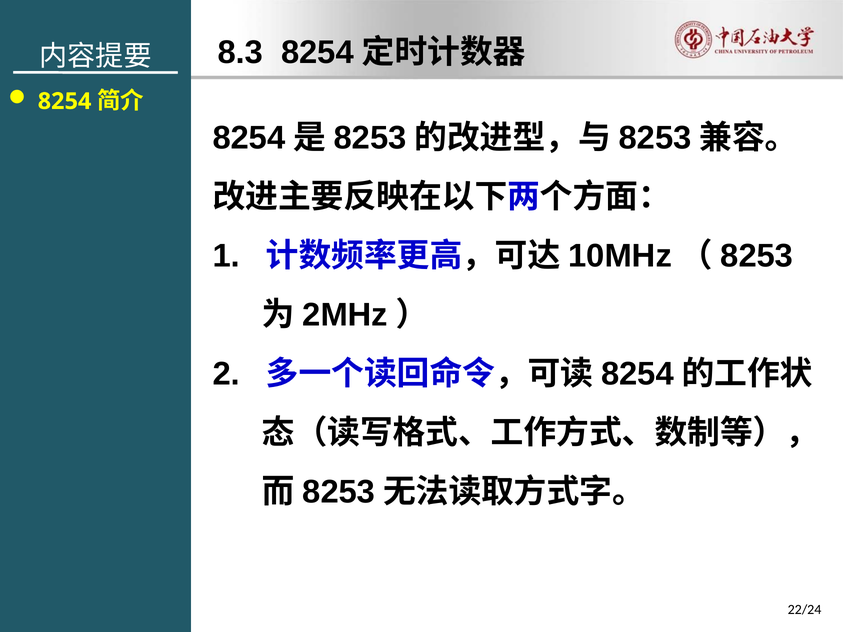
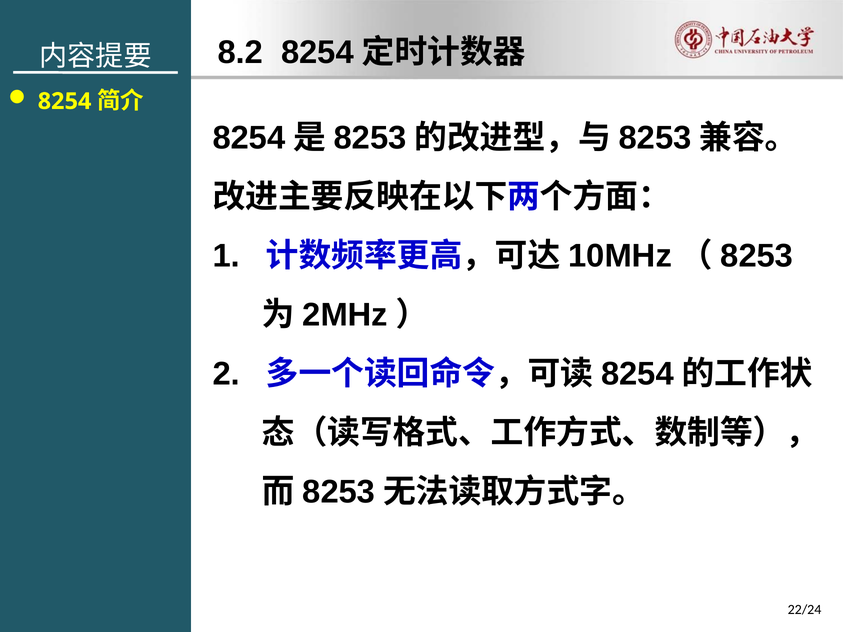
8.3: 8.3 -> 8.2 (240, 52)
